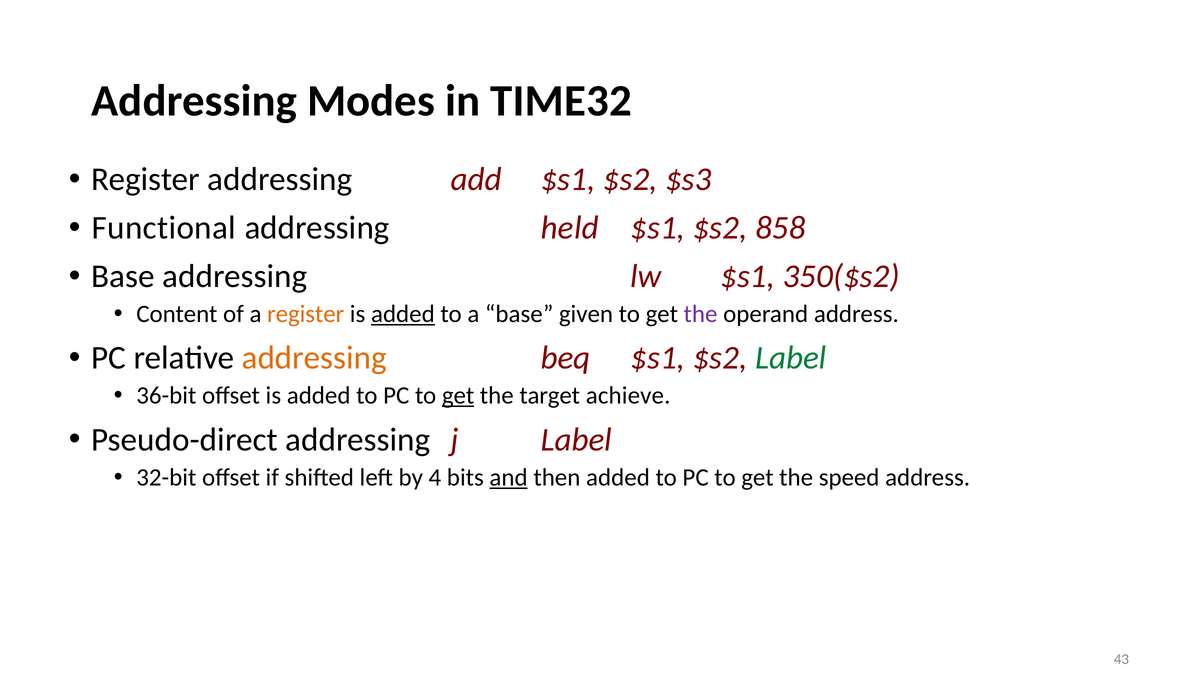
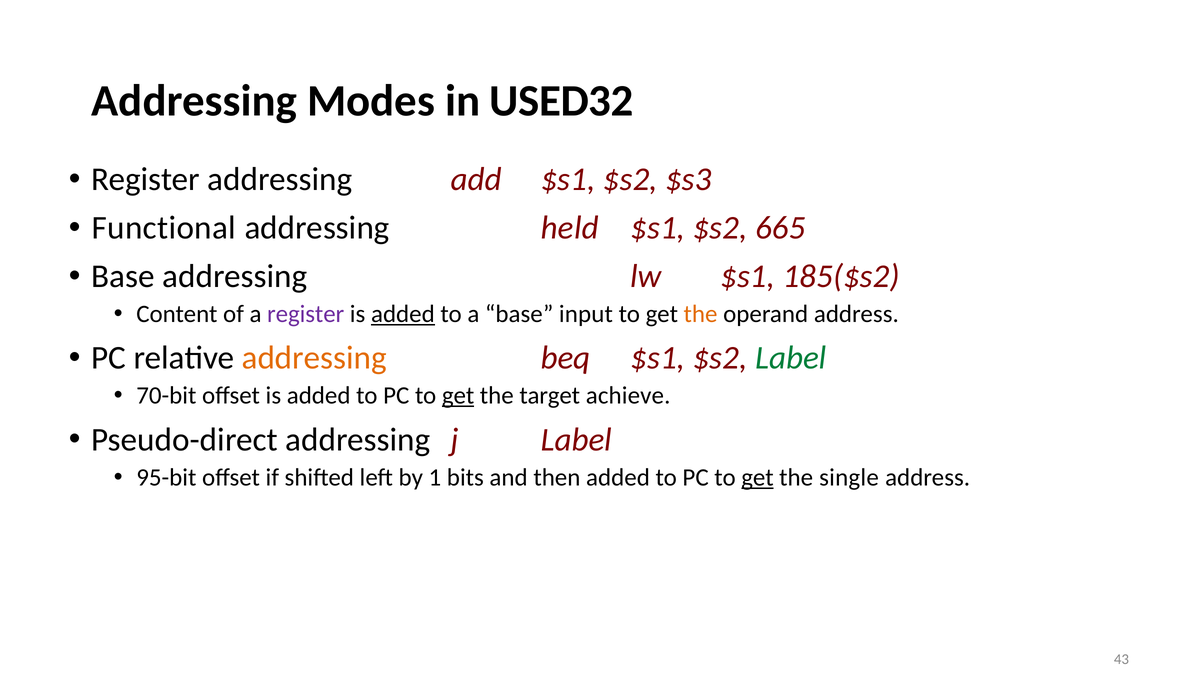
TIME32: TIME32 -> USED32 (561, 101)
858: 858 -> 665 (780, 228)
350($s2: 350($s2 -> 185($s2 (841, 276)
register colour: orange -> purple (306, 314)
given: given -> input (586, 314)
the colour: purple -> orange (700, 314)
36-bit: 36-bit -> 70-bit (166, 396)
32-bit: 32-bit -> 95-bit (166, 477)
4: 4 -> 1 (435, 477)
and underline: present -> none (509, 477)
get underline: none -> present (757, 477)
speed: speed -> single (849, 477)
